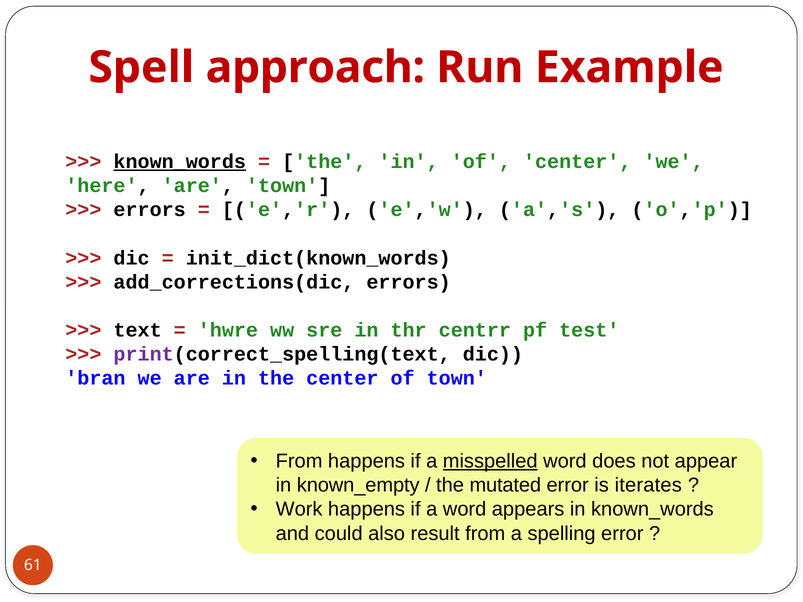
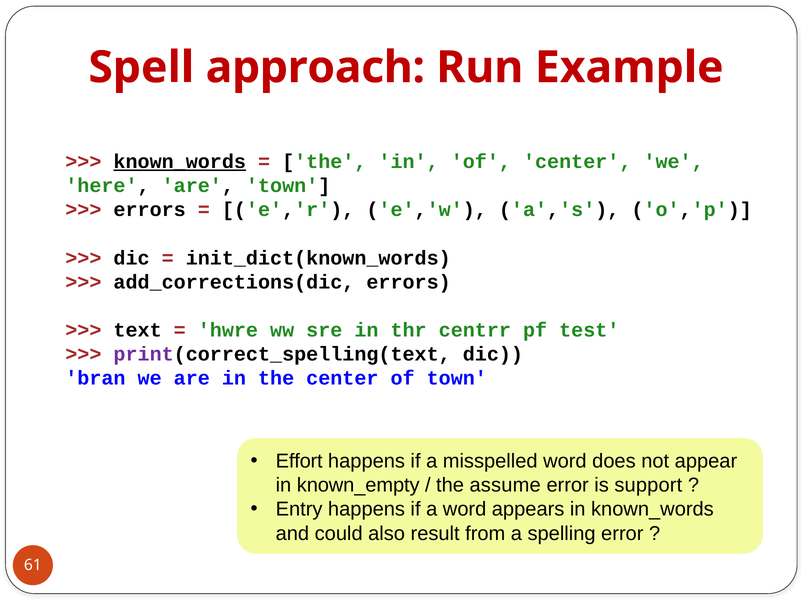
From: From -> Effort (299, 461)
misspelled underline: present -> none (490, 461)
mutated: mutated -> assume (505, 485)
iterates: iterates -> support (648, 485)
Work: Work -> Entry (299, 510)
